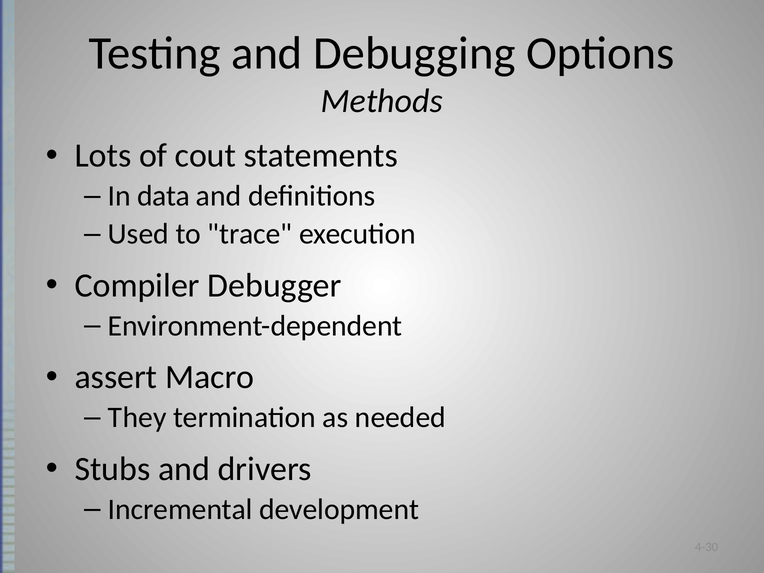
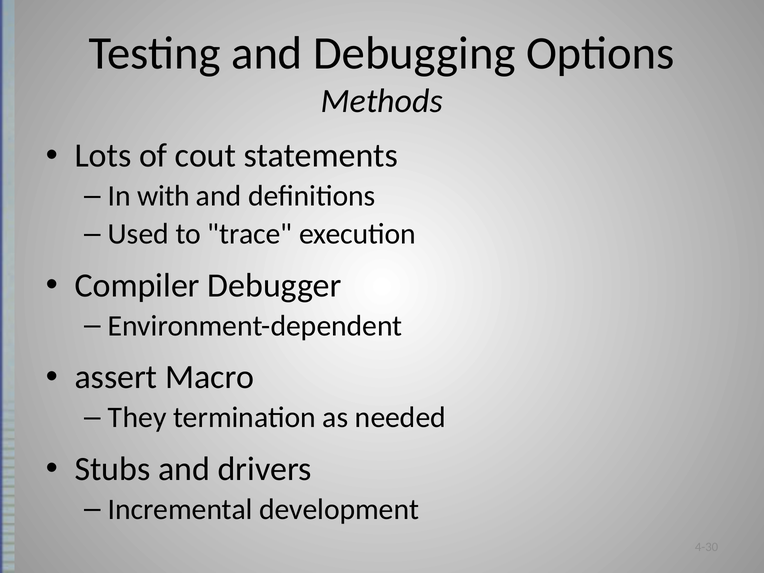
data: data -> with (164, 196)
